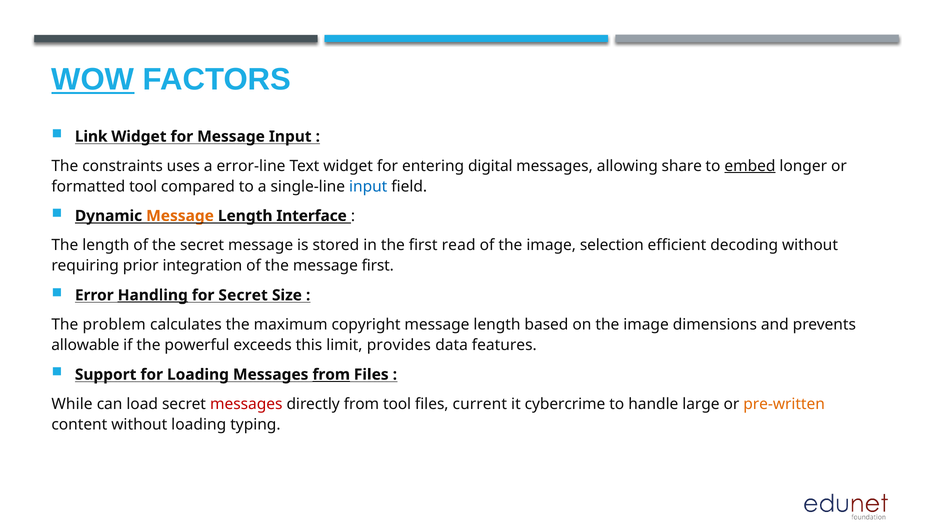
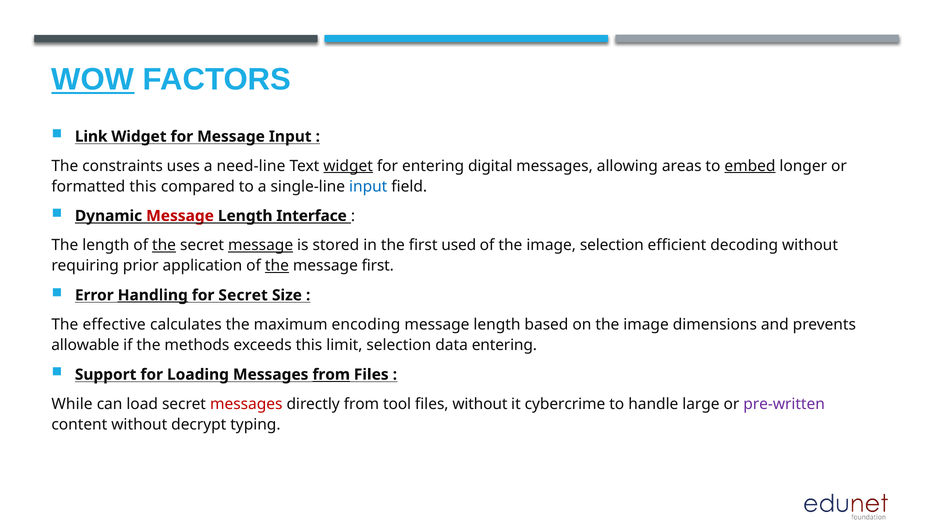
error-line: error-line -> need-line (251, 166)
widget underline: none -> present (348, 166)
share: share -> areas (682, 166)
formatted tool: tool -> this (143, 186)
Message colour: orange -> red (180, 216)
the underline: none -> present (164, 245)
message underline: none -> present (261, 245)
read: read -> used (459, 245)
integration: integration -> application (202, 266)
the underline: none -> present (277, 266)
problem: problem -> effective (114, 325)
copyright: copyright -> encoding (366, 325)
powerful: powerful -> methods (197, 345)
limit provides: provides -> selection (399, 345)
data features: features -> entering (504, 345)
files current: current -> without (480, 404)
pre-written colour: orange -> purple (784, 404)
without loading: loading -> decrypt (199, 424)
